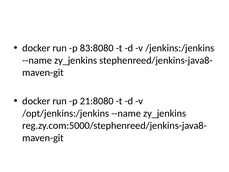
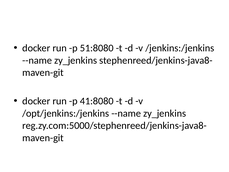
83:8080: 83:8080 -> 51:8080 (97, 48)
21:8080: 21:8080 -> 41:8080 (97, 101)
